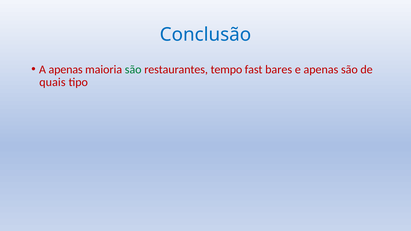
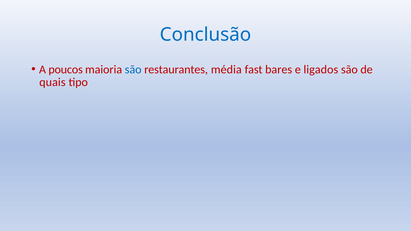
A apenas: apenas -> poucos (66, 69)
são colour: green -> blue (133, 69)
tempo: tempo -> média (226, 69)
e apenas: apenas -> ligados (321, 69)
